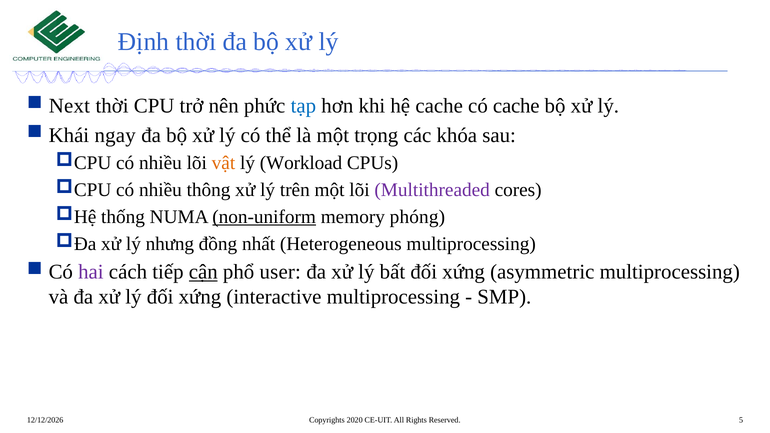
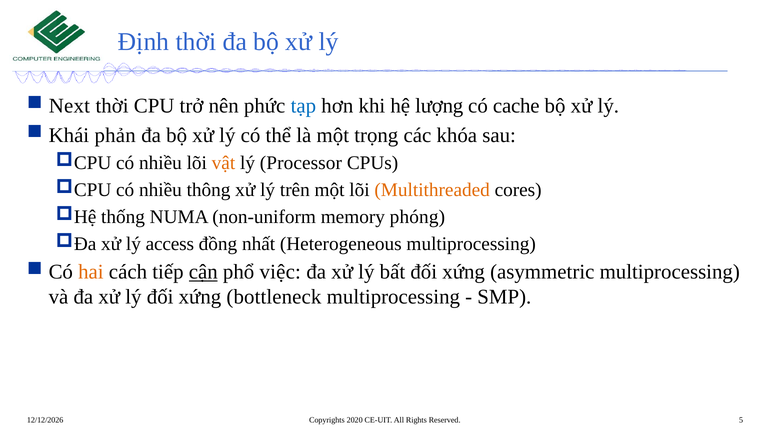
hệ cache: cache -> lượng (439, 106)
ngay: ngay -> phản (115, 135)
Workload: Workload -> Processor (301, 163)
Multithreaded colour: purple -> orange (432, 190)
non-uniform underline: present -> none (264, 217)
nhưng: nhưng -> access (170, 244)
hai colour: purple -> orange (91, 272)
user: user -> việc (280, 272)
interactive: interactive -> bottleneck (274, 297)
